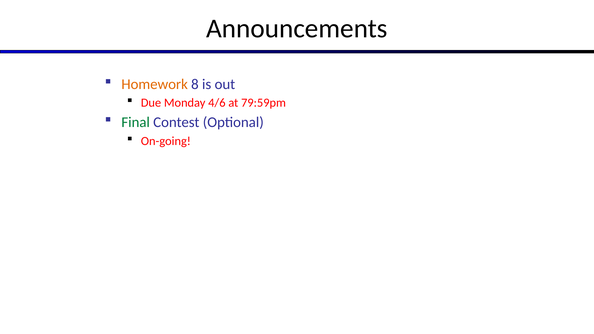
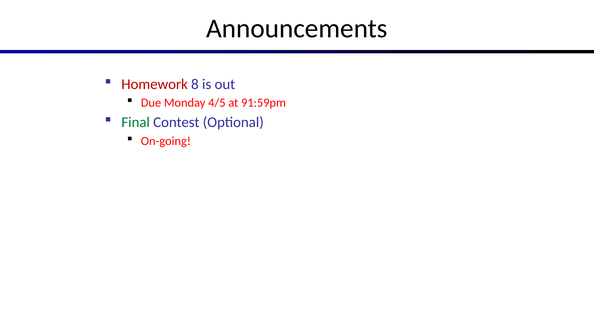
Homework colour: orange -> red (155, 84)
4/6: 4/6 -> 4/5 (217, 103)
79:59pm: 79:59pm -> 91:59pm (264, 103)
